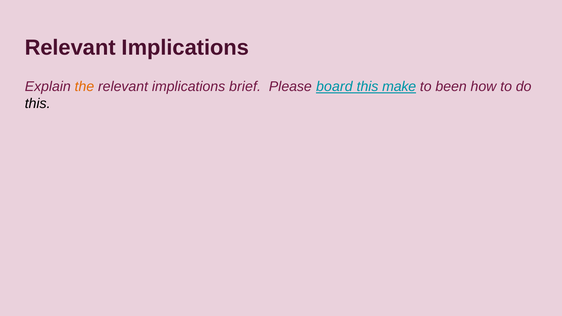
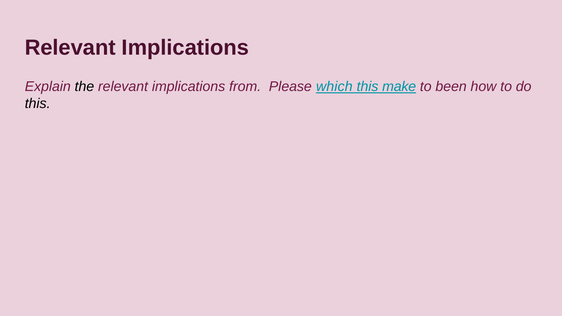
the colour: orange -> black (84, 87)
brief: brief -> from (245, 87)
board: board -> which (334, 87)
